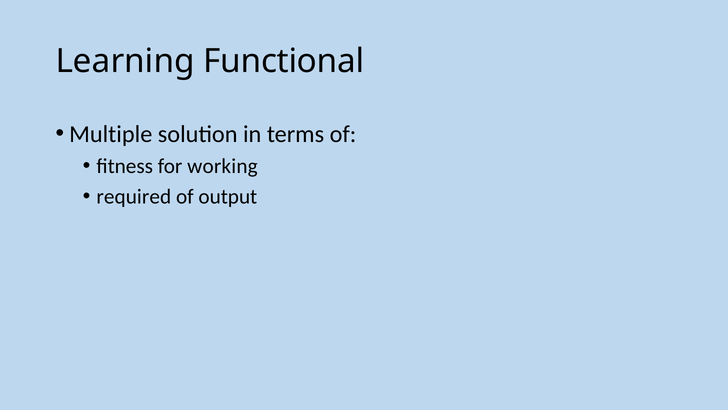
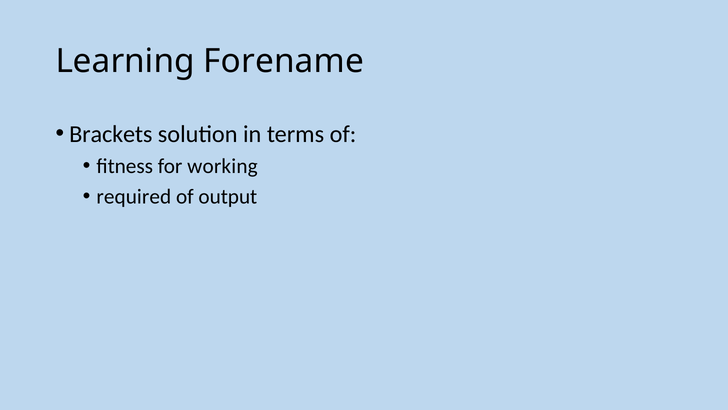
Functional: Functional -> Forename (284, 61)
Multiple: Multiple -> Brackets (111, 134)
